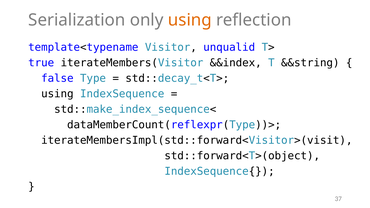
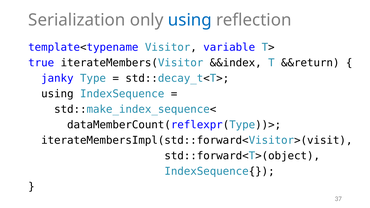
using colour: orange -> blue (190, 20)
unqualid: unqualid -> variable (229, 47)
&&string: &&string -> &&return (310, 63)
false: false -> janky (57, 78)
